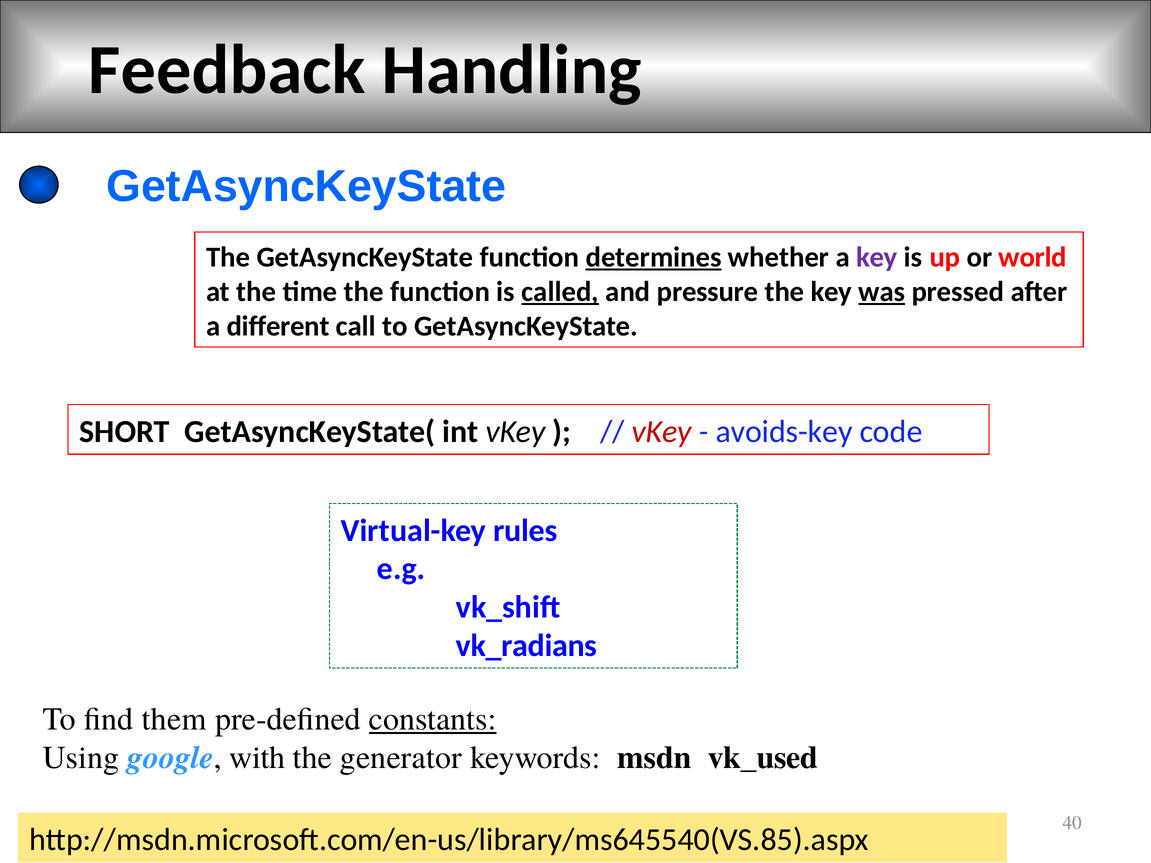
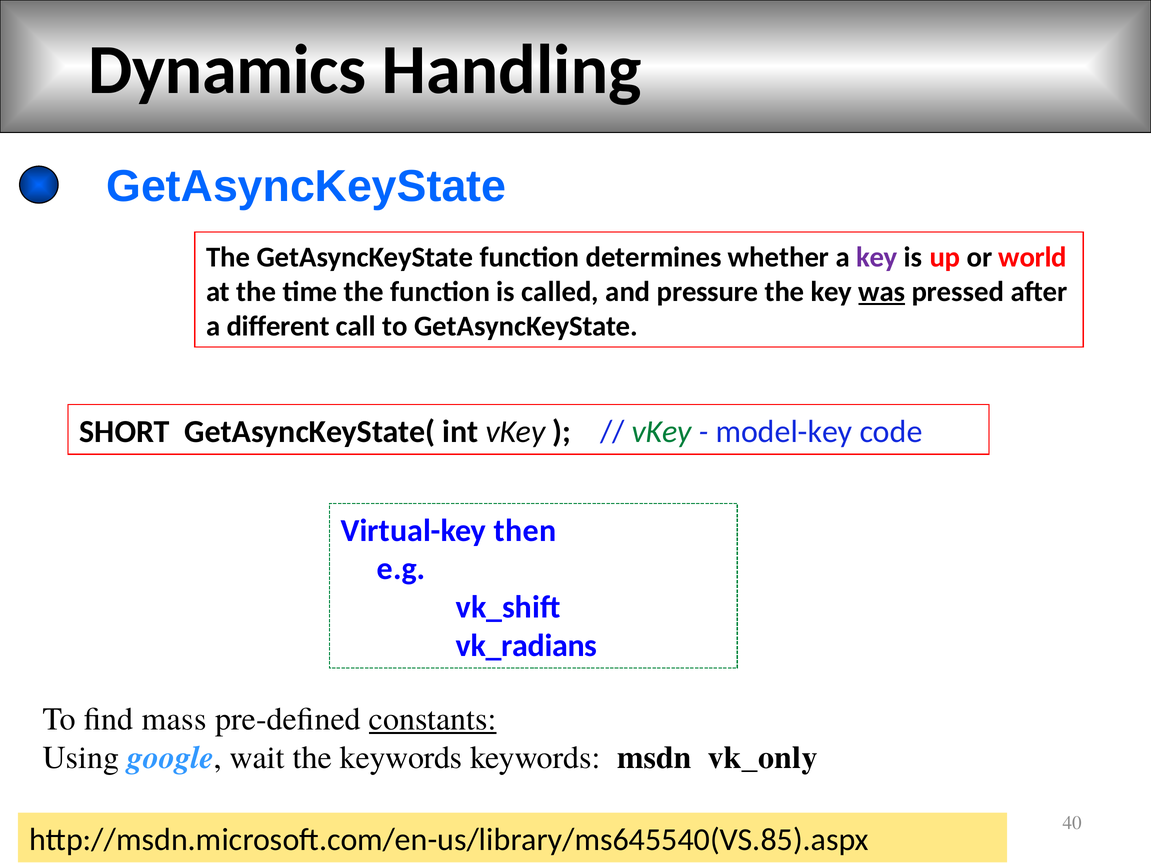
Feedback: Feedback -> Dynamics (227, 70)
determines underline: present -> none (654, 257)
called underline: present -> none (560, 292)
vKey colour: red -> green (662, 432)
avoids-key: avoids-key -> model-key (784, 432)
rules: rules -> then (525, 531)
them: them -> mass (174, 719)
with: with -> wait (257, 758)
the generator: generator -> keywords (401, 758)
vk_used: vk_used -> vk_only (763, 758)
